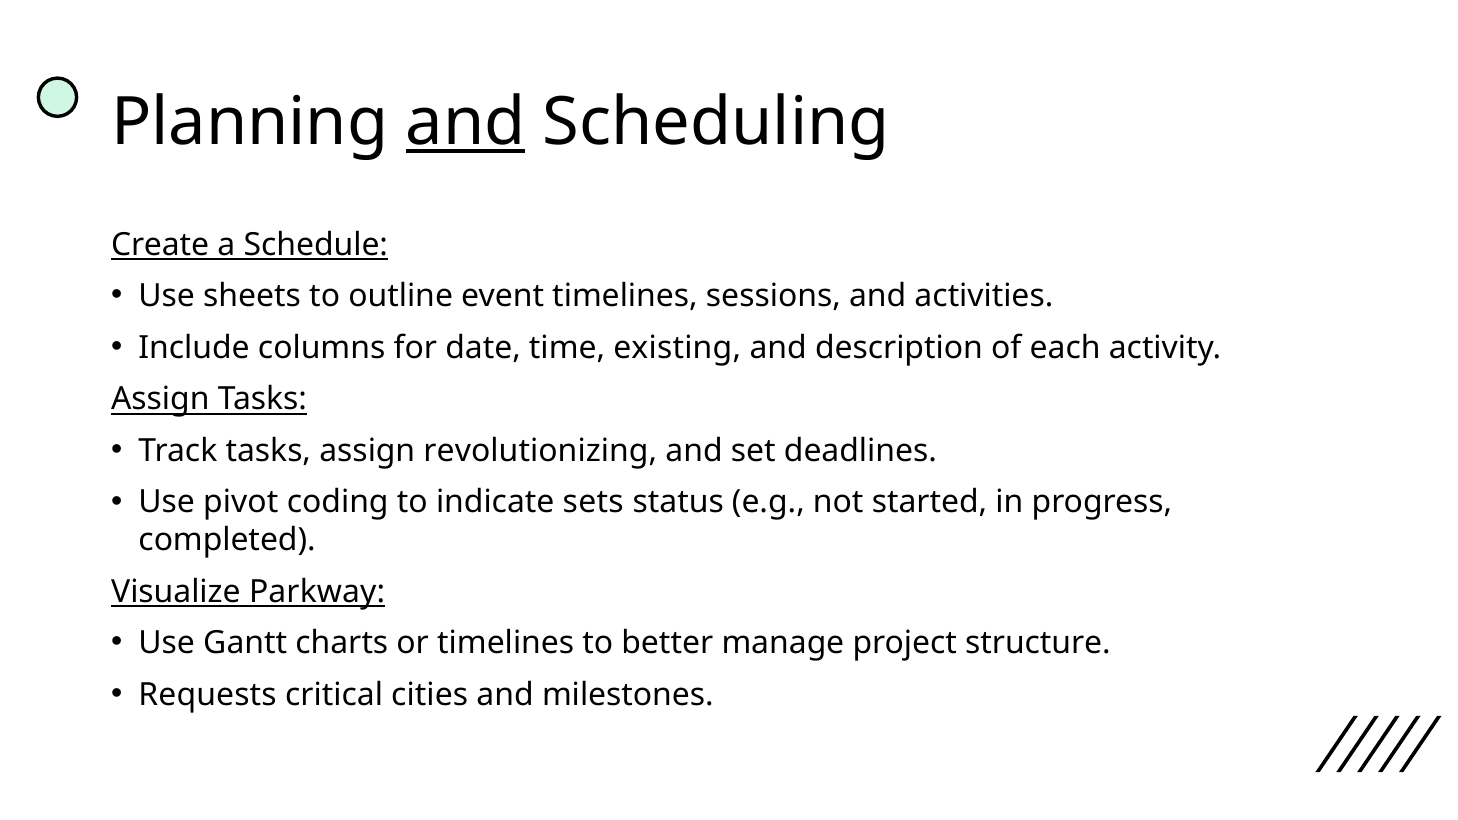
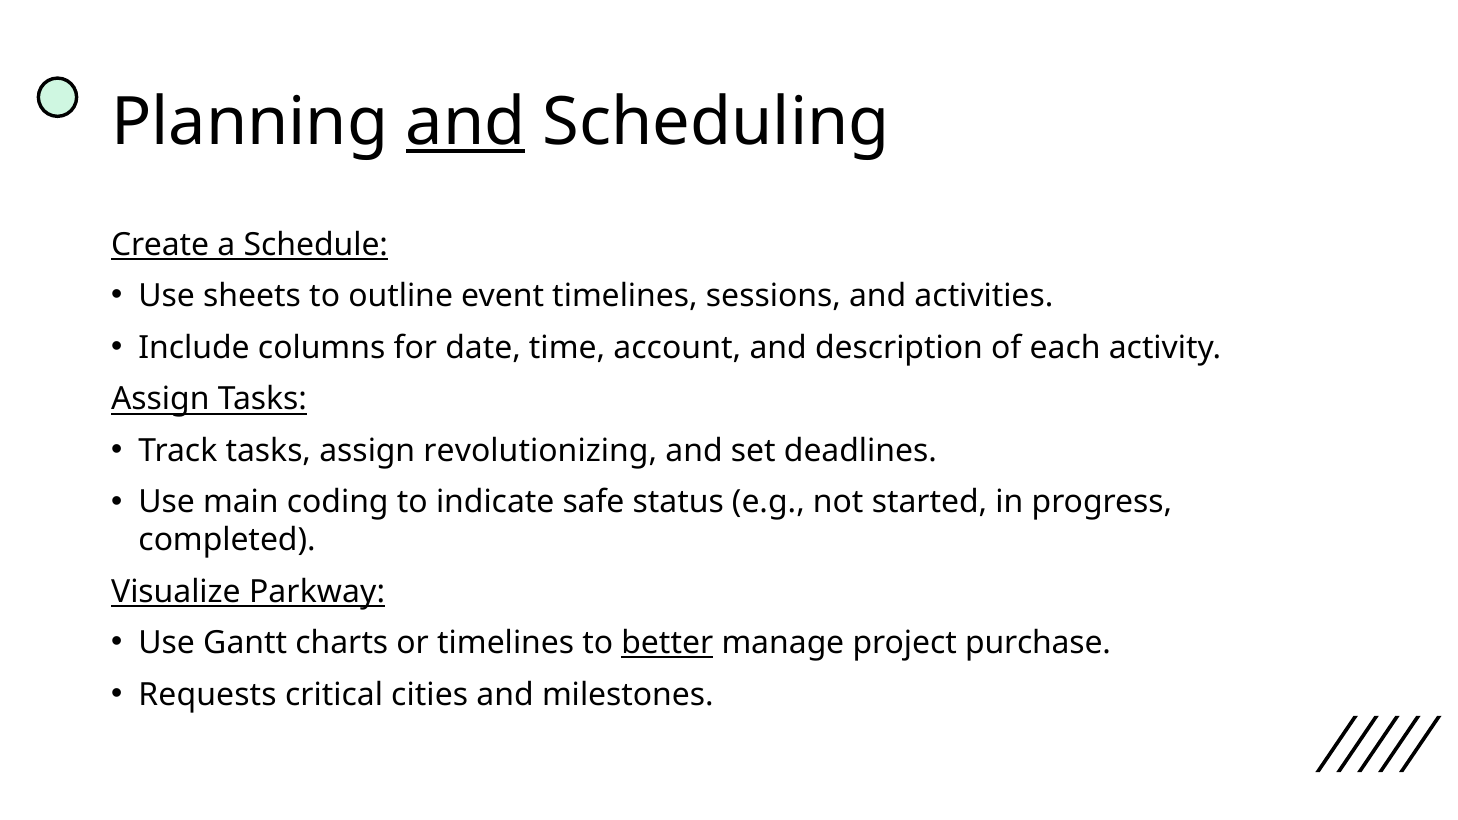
existing: existing -> account (677, 348)
pivot: pivot -> main (241, 502)
sets: sets -> safe (593, 502)
better underline: none -> present (667, 643)
structure: structure -> purchase (1038, 643)
